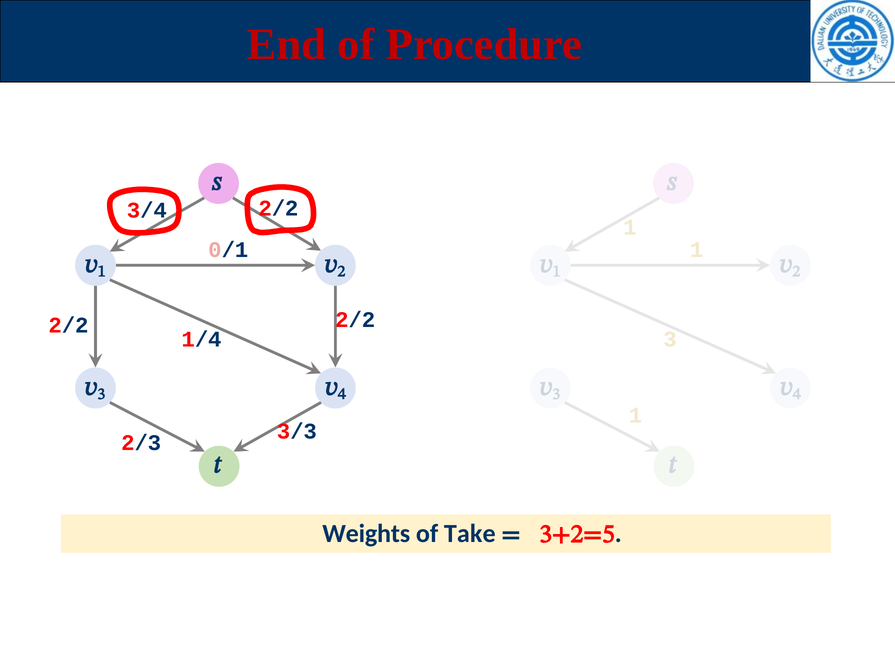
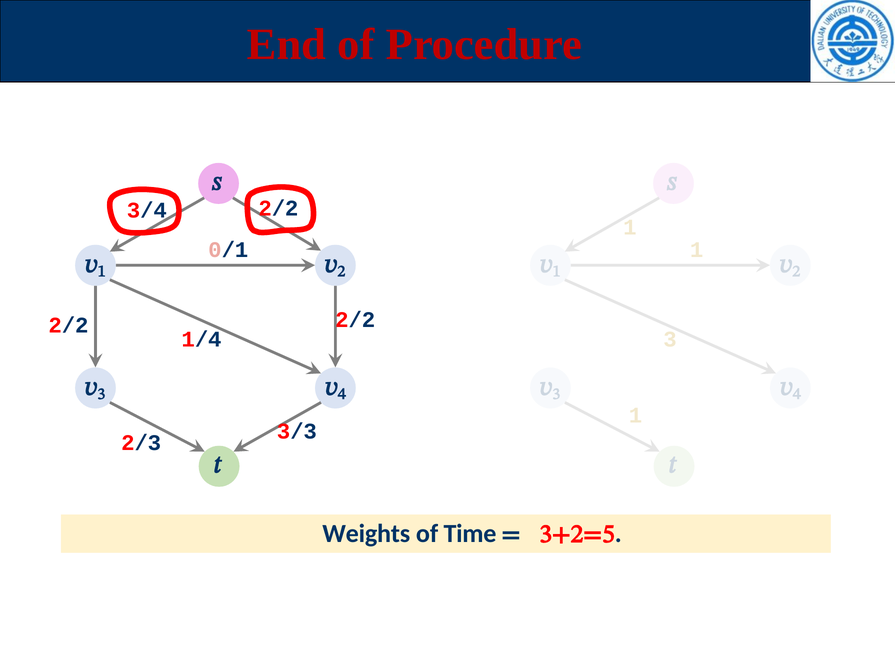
Take: Take -> Time (470, 534)
